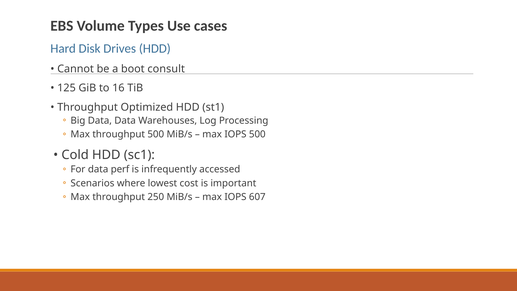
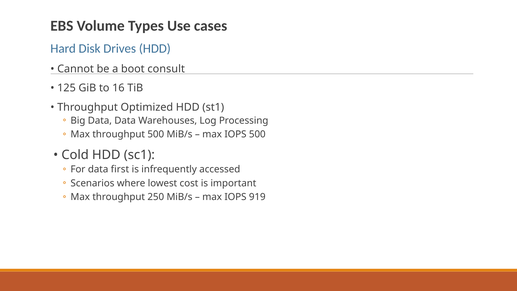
perf: perf -> first (120, 169)
607: 607 -> 919 (257, 197)
